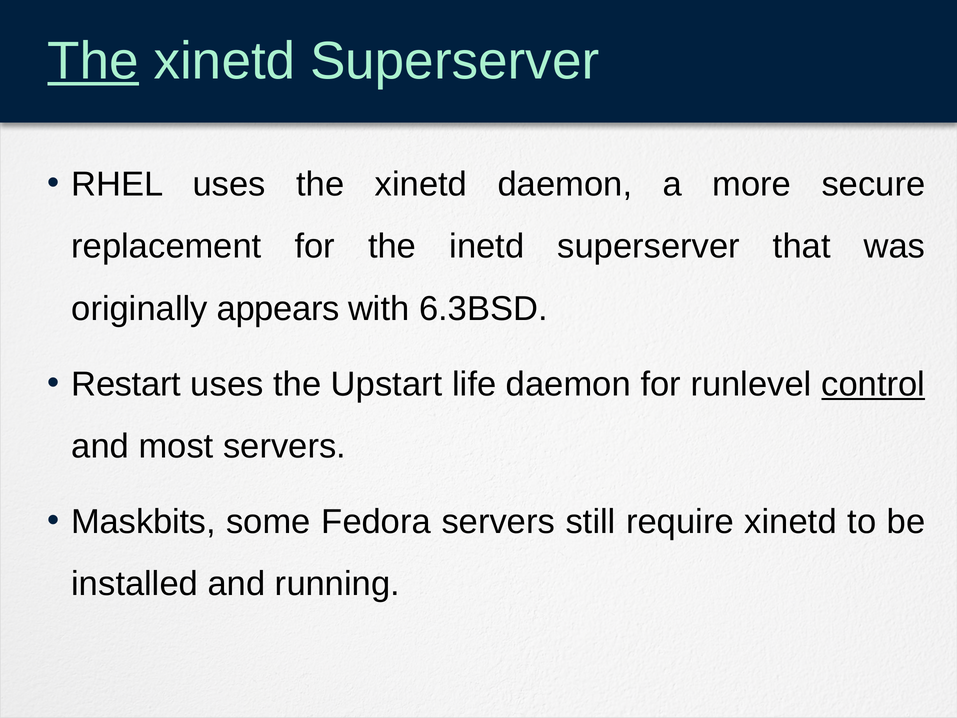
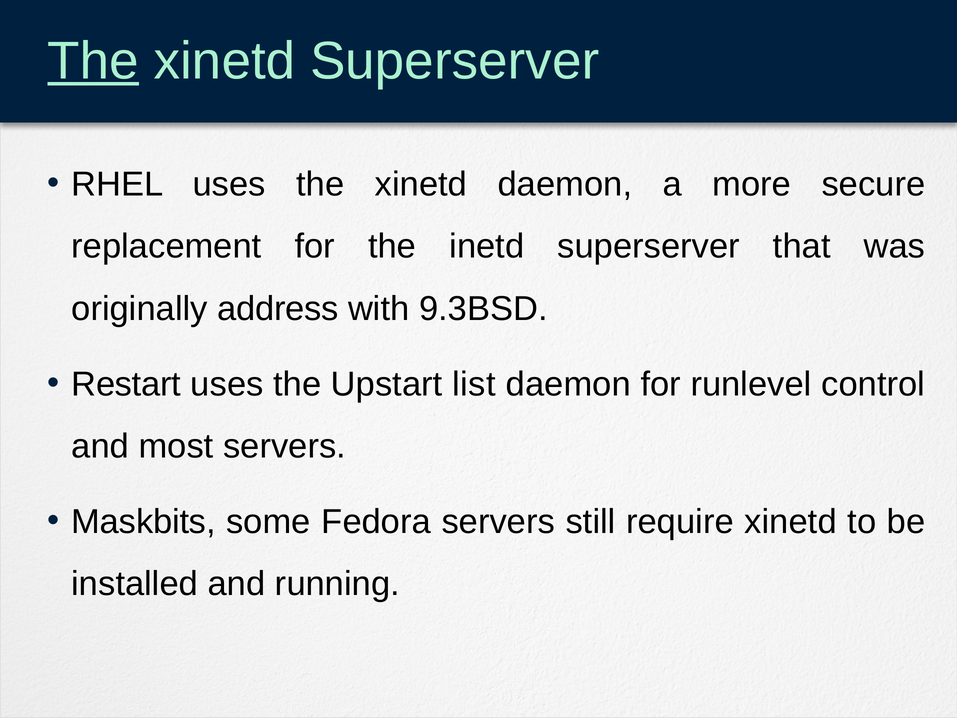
appears: appears -> address (278, 309)
6.3BSD: 6.3BSD -> 9.3BSD (483, 309)
life: life -> list (474, 384)
control underline: present -> none (873, 384)
